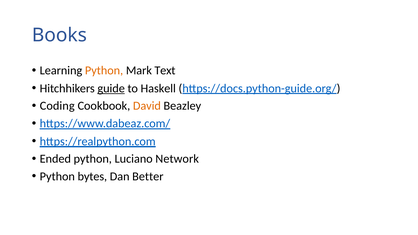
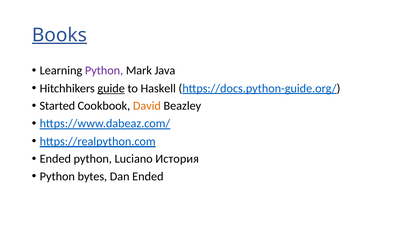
Books underline: none -> present (59, 35)
Python colour: orange -> purple (104, 71)
Text: Text -> Java (165, 71)
Coding: Coding -> Started (57, 106)
Network: Network -> История (177, 159)
Dan Better: Better -> Ended (148, 177)
